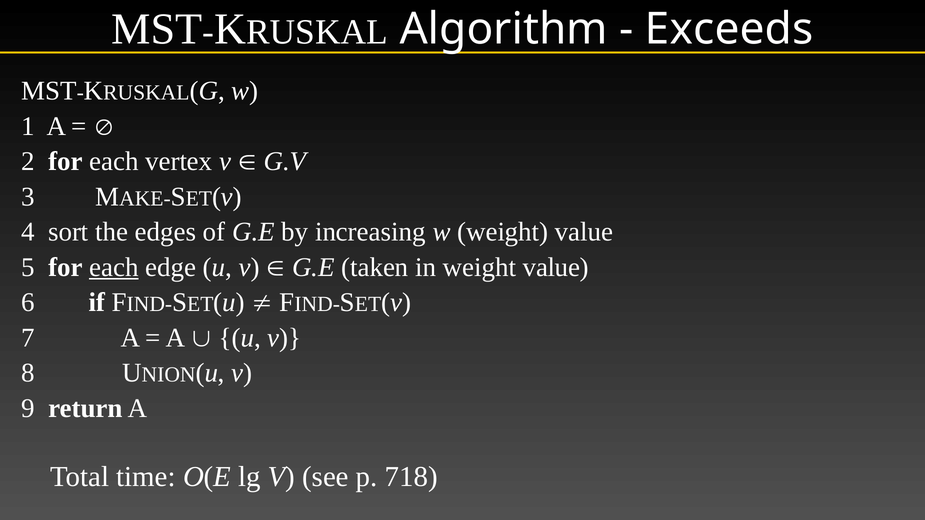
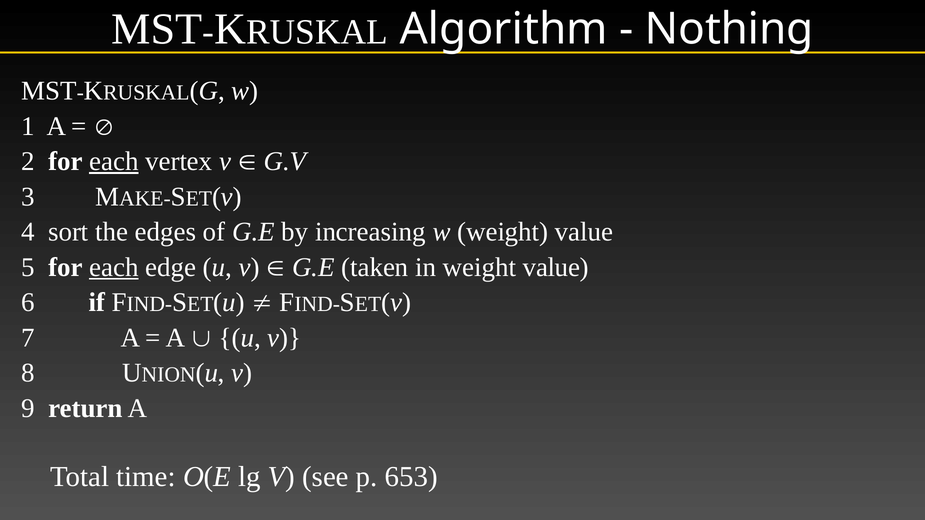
Exceeds: Exceeds -> Nothing (729, 29)
each underline: none -> present (114, 161)
718: 718 -> 653 (411, 477)
